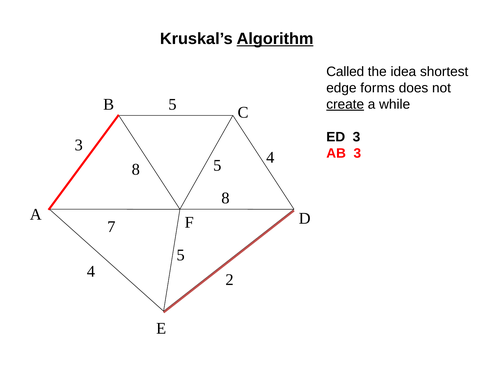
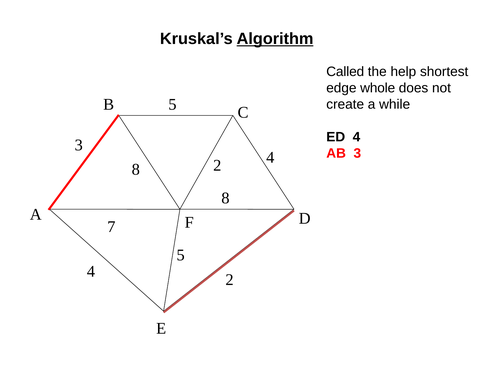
idea: idea -> help (403, 72)
forms: forms -> whole (378, 88)
create underline: present -> none (345, 104)
ED 3: 3 -> 4 (356, 137)
8 5: 5 -> 2 (217, 165)
